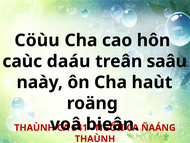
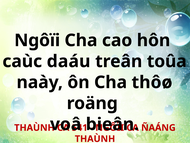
Cöùu: Cöùu -> Ngôïi (37, 40)
saâu: saâu -> toûa (167, 61)
haùt: haùt -> thôø (152, 82)
